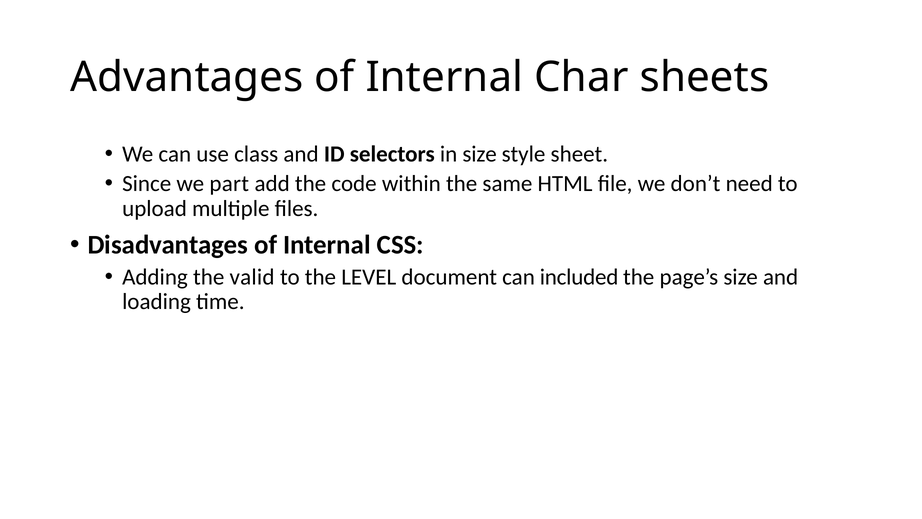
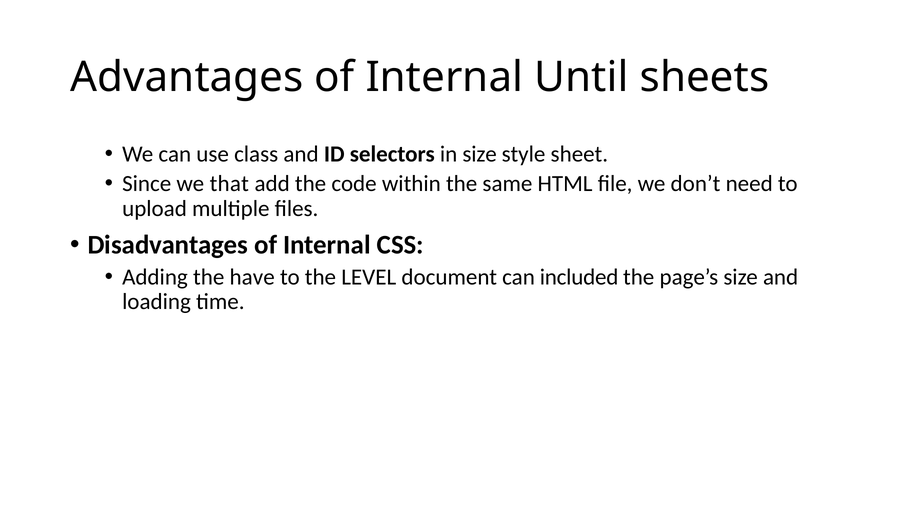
Char: Char -> Until (581, 77)
part: part -> that (229, 184)
valid: valid -> have (252, 277)
